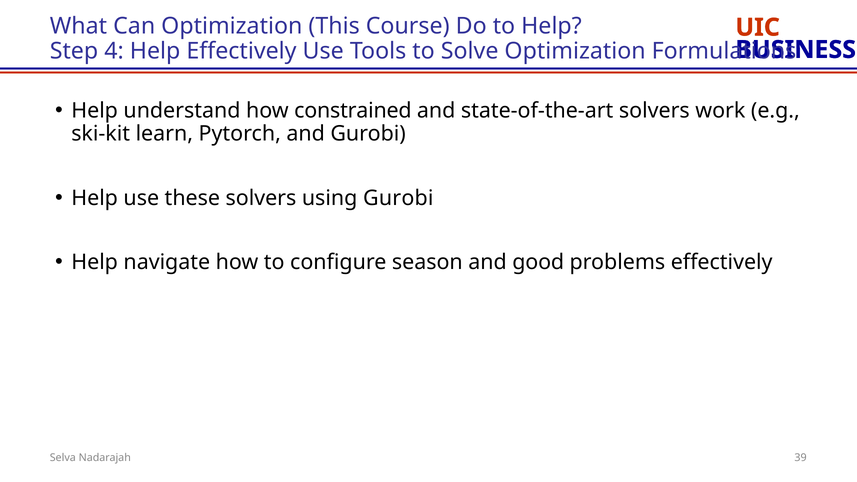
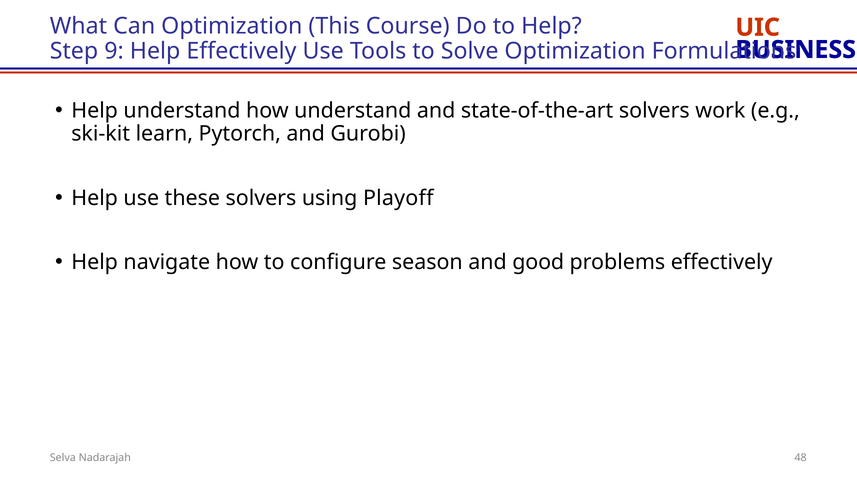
4: 4 -> 9 (114, 51)
how constrained: constrained -> understand (353, 111)
using Gurobi: Gurobi -> Playoff (398, 198)
39: 39 -> 48 (801, 458)
